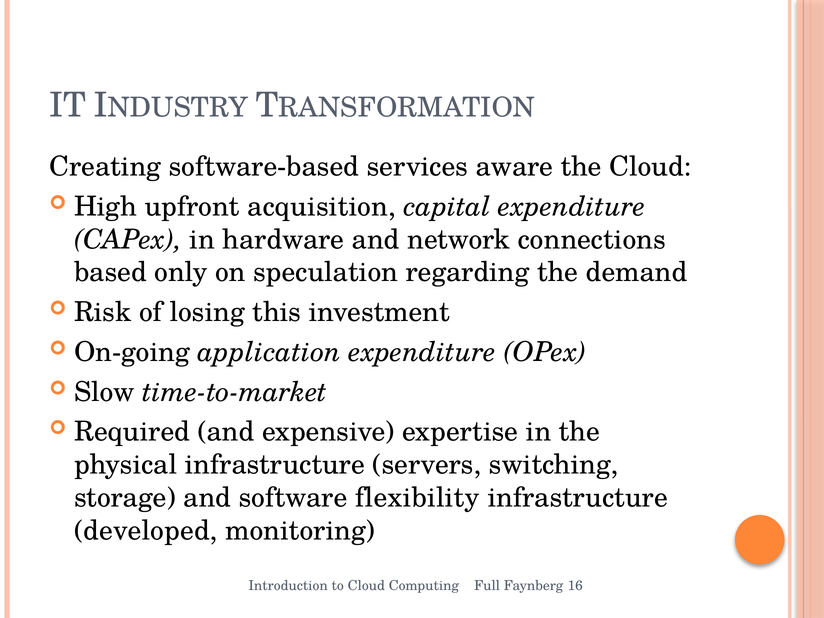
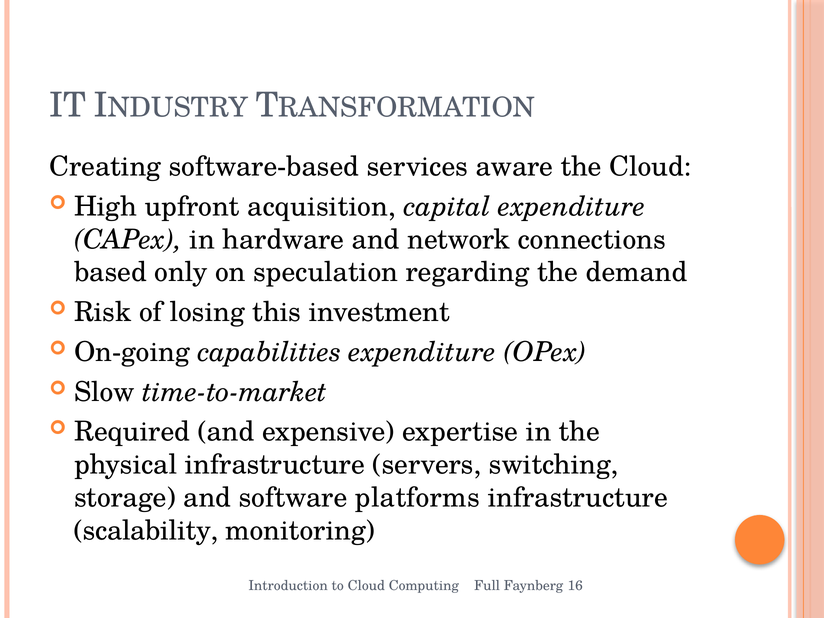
application: application -> capabilities (269, 352)
flexibility: flexibility -> platforms (417, 498)
developed: developed -> scalability (146, 531)
